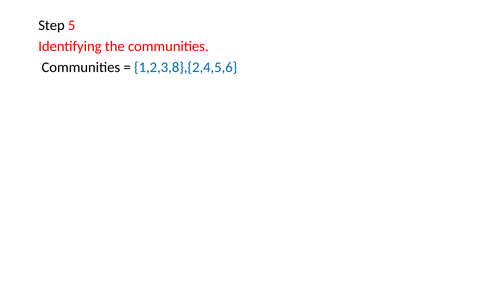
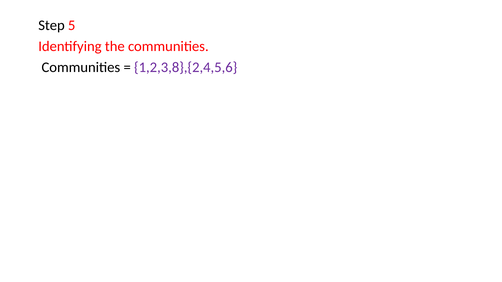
1,2,3,8},{2,4,5,6 colour: blue -> purple (186, 67)
